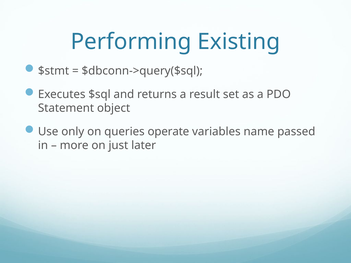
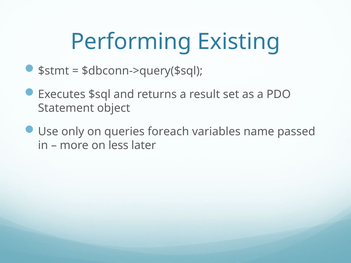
operate: operate -> foreach (168, 132)
just: just -> less (118, 145)
